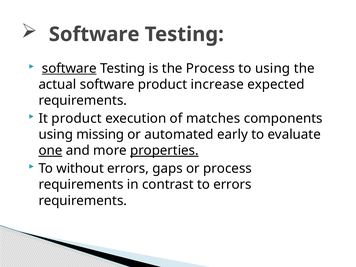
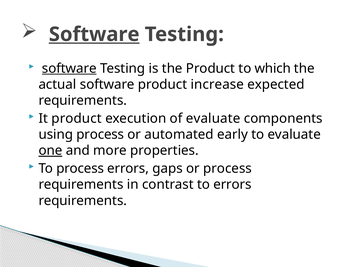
Software underline: none -> present (94, 34)
the Process: Process -> Product (211, 68)
to using: using -> which (273, 68)
of matches: matches -> evaluate (213, 118)
using missing: missing -> process (100, 134)
properties underline: present -> none (164, 151)
To without: without -> process (80, 169)
